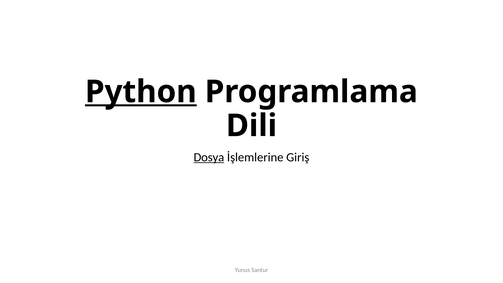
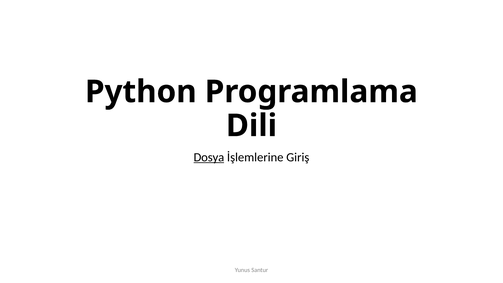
Python underline: present -> none (141, 92)
